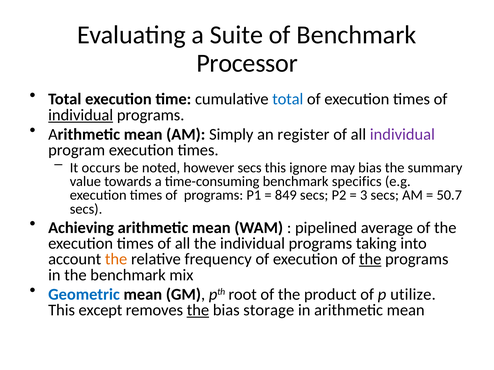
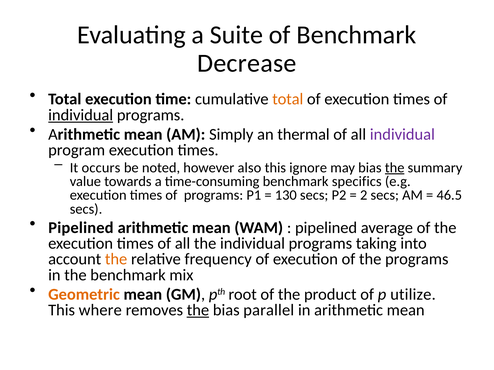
Processor: Processor -> Decrease (247, 63)
total colour: blue -> orange (288, 99)
register: register -> thermal (304, 134)
however secs: secs -> also (249, 168)
the underline: none -> present (395, 168)
849: 849 -> 130 (286, 195)
3: 3 -> 2 (364, 195)
50.7: 50.7 -> 46.5 (449, 195)
Achieving: Achieving -> Pipelined (81, 228)
the underline: present -> none (370, 260)
Geometric colour: blue -> orange (84, 295)
except: except -> where (100, 310)
storage: storage -> parallel (269, 310)
